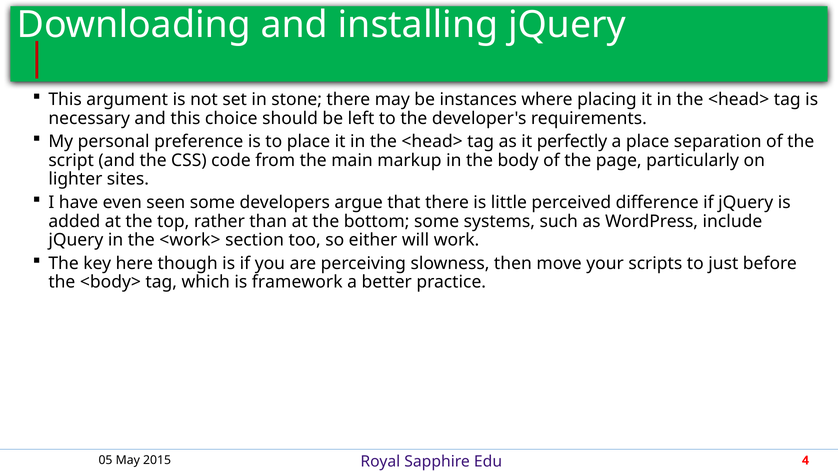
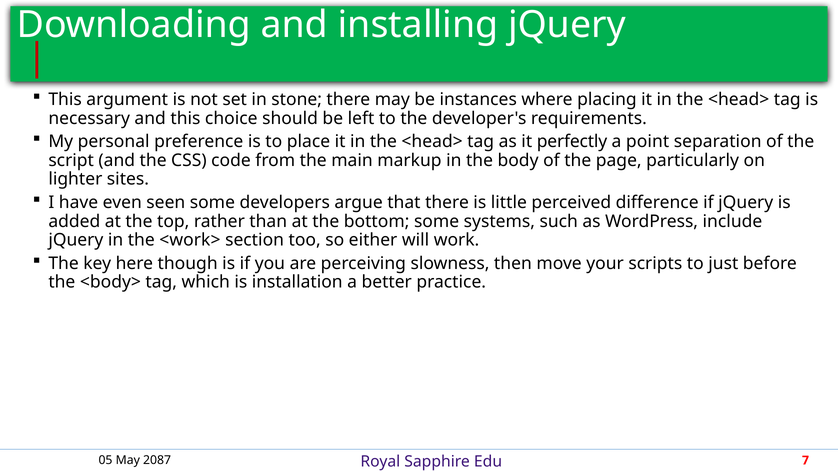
a place: place -> point (648, 142)
framework: framework -> installation (297, 282)
2015: 2015 -> 2087 (157, 461)
4: 4 -> 7 (805, 461)
